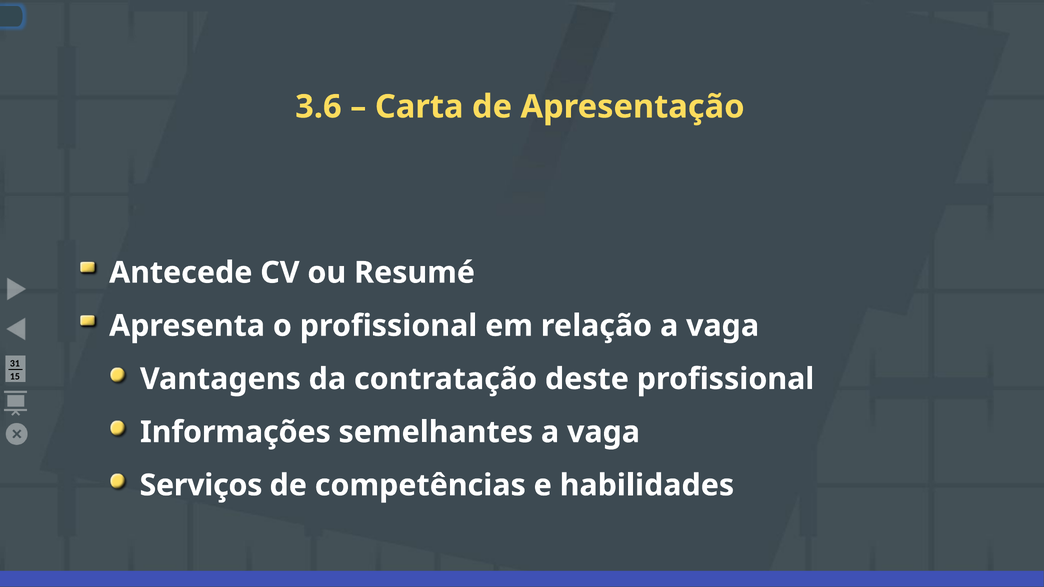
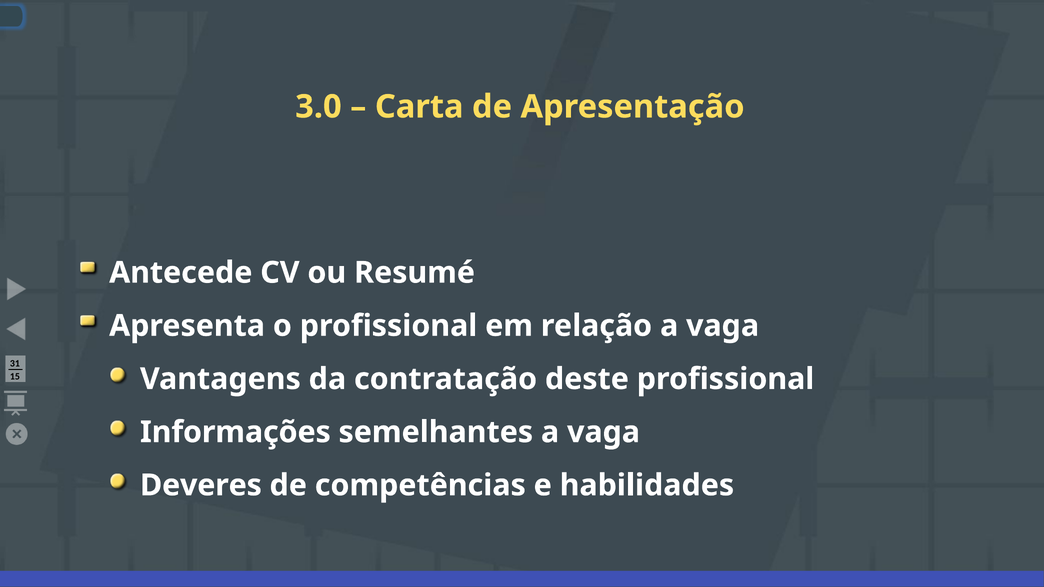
3.6: 3.6 -> 3.0 (318, 107)
Serviços: Serviços -> Deveres (201, 485)
